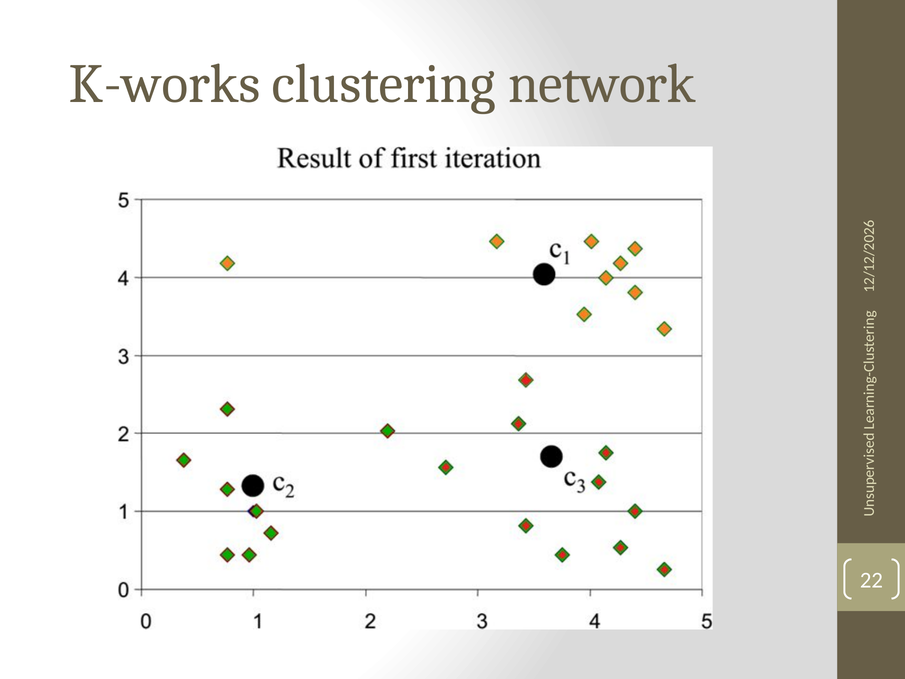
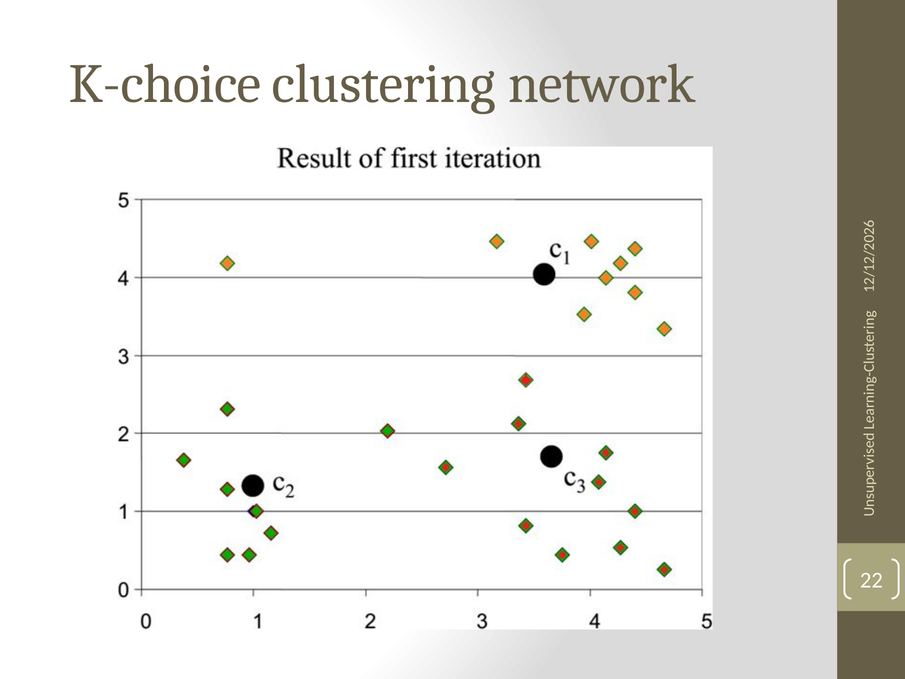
K-works: K-works -> K-choice (165, 84)
